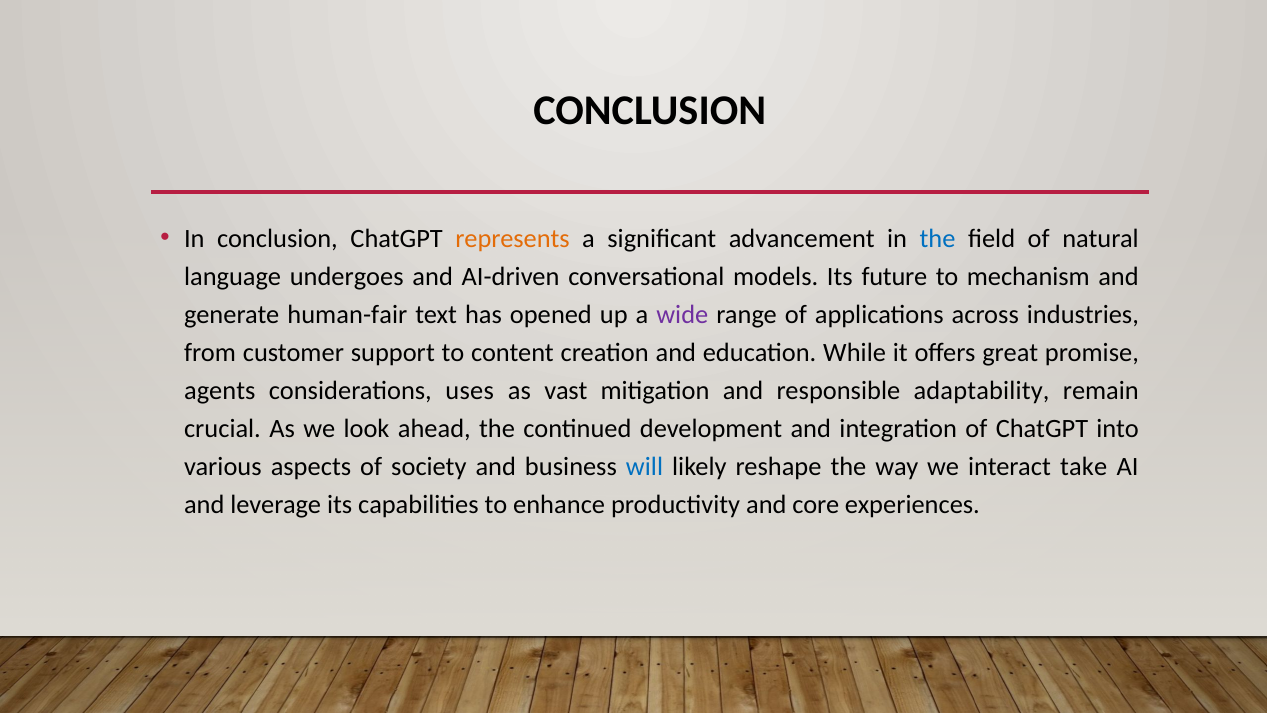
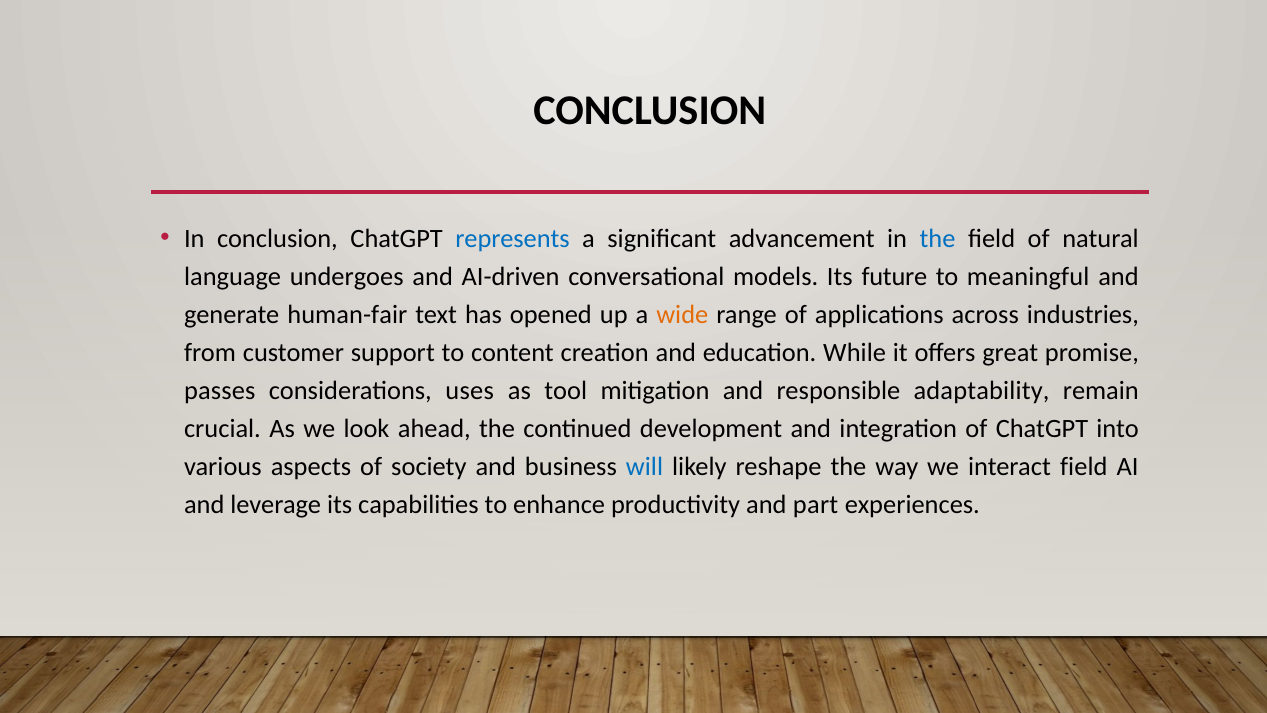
represents colour: orange -> blue (513, 238)
mechanism: mechanism -> meaningful (1028, 276)
wide colour: purple -> orange (682, 314)
agents: agents -> passes (220, 390)
vast: vast -> tool (566, 390)
interact take: take -> field (1084, 467)
core: core -> part (816, 505)
